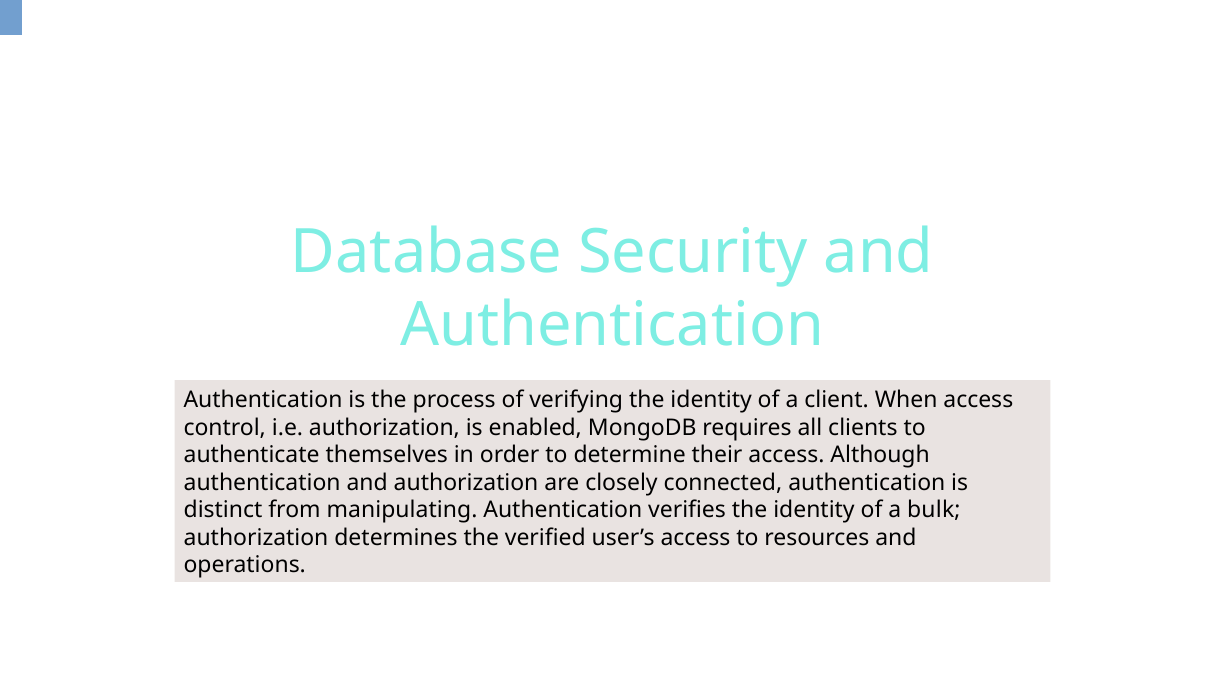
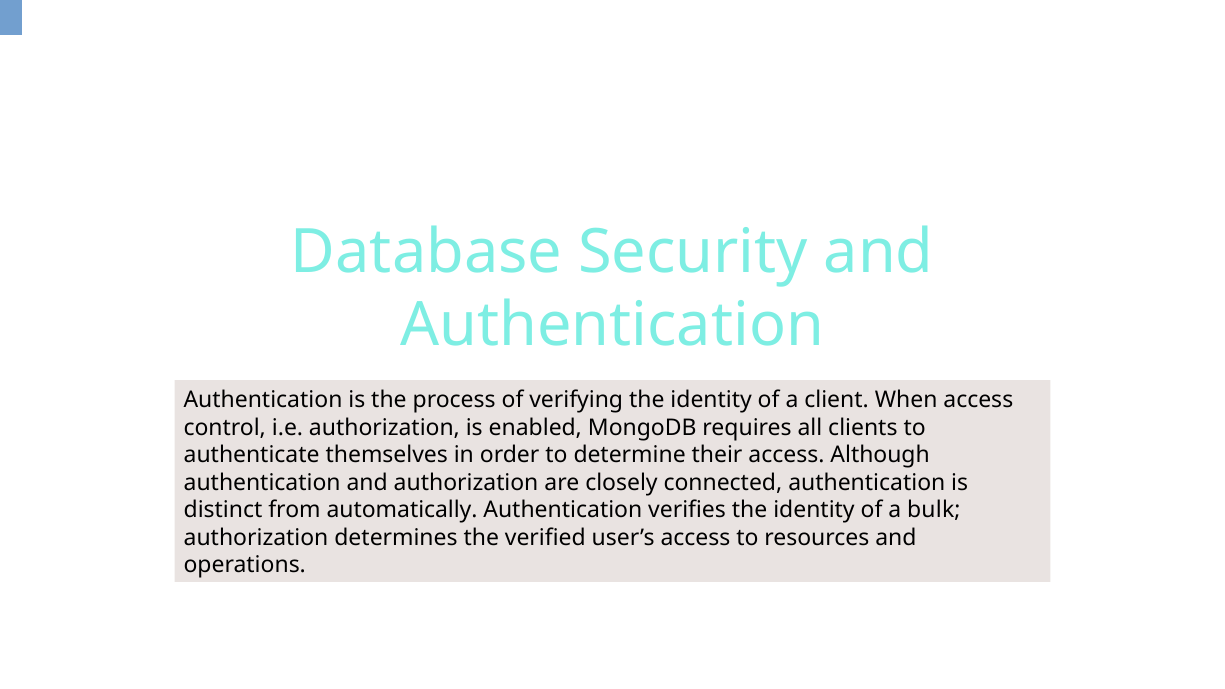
manipulating: manipulating -> automatically (402, 510)
